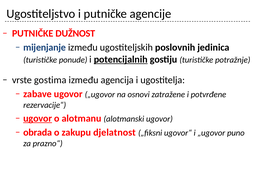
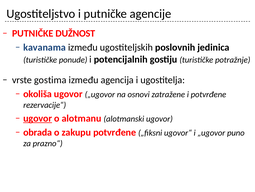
mijenjanje: mijenjanje -> kavanama (45, 47)
potencijalnih underline: present -> none (121, 59)
zabave: zabave -> okoliša (38, 94)
zakupu djelatnost: djelatnost -> potvrđene (115, 132)
